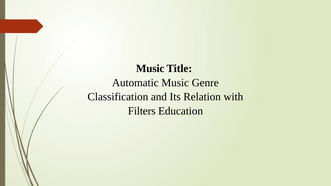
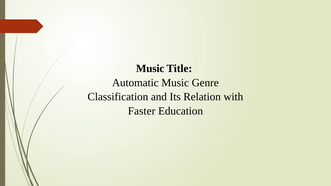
Filters: Filters -> Faster (142, 111)
